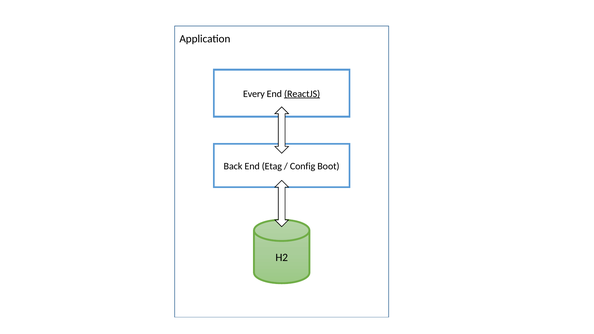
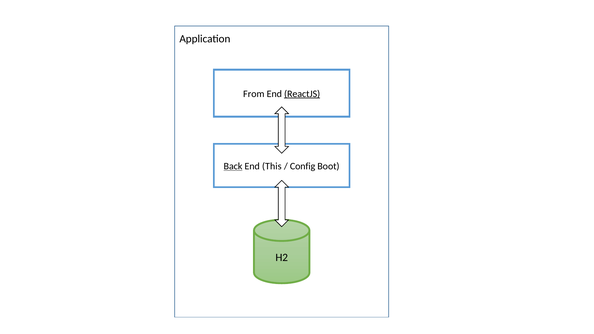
Every: Every -> From (254, 94)
Back underline: none -> present (233, 166)
Etag: Etag -> This (272, 166)
